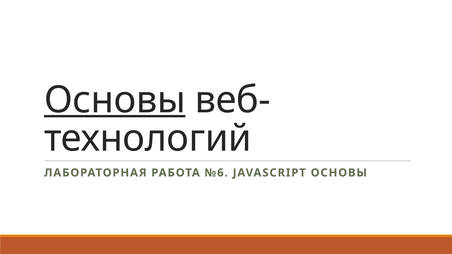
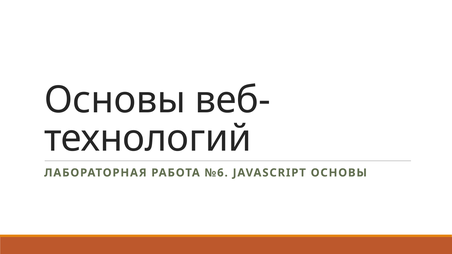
Основы underline: present -> none (115, 100)
